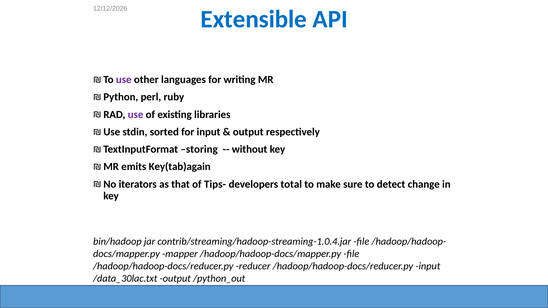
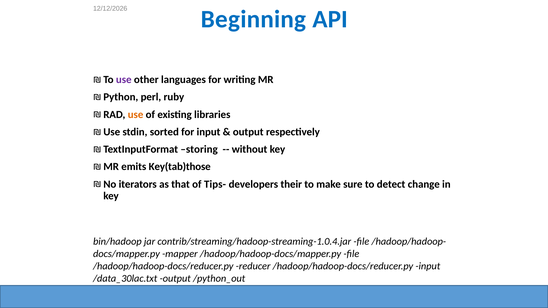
Extensible: Extensible -> Beginning (254, 19)
use colour: purple -> orange (136, 115)
Key(tab)again: Key(tab)again -> Key(tab)those (180, 167)
total: total -> their (291, 184)
